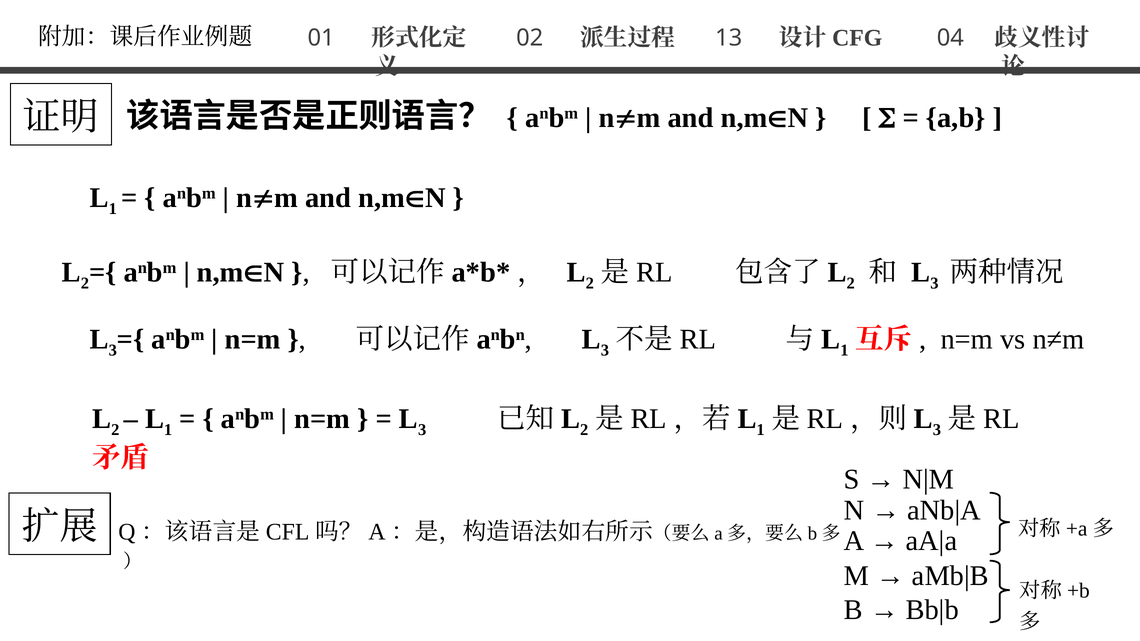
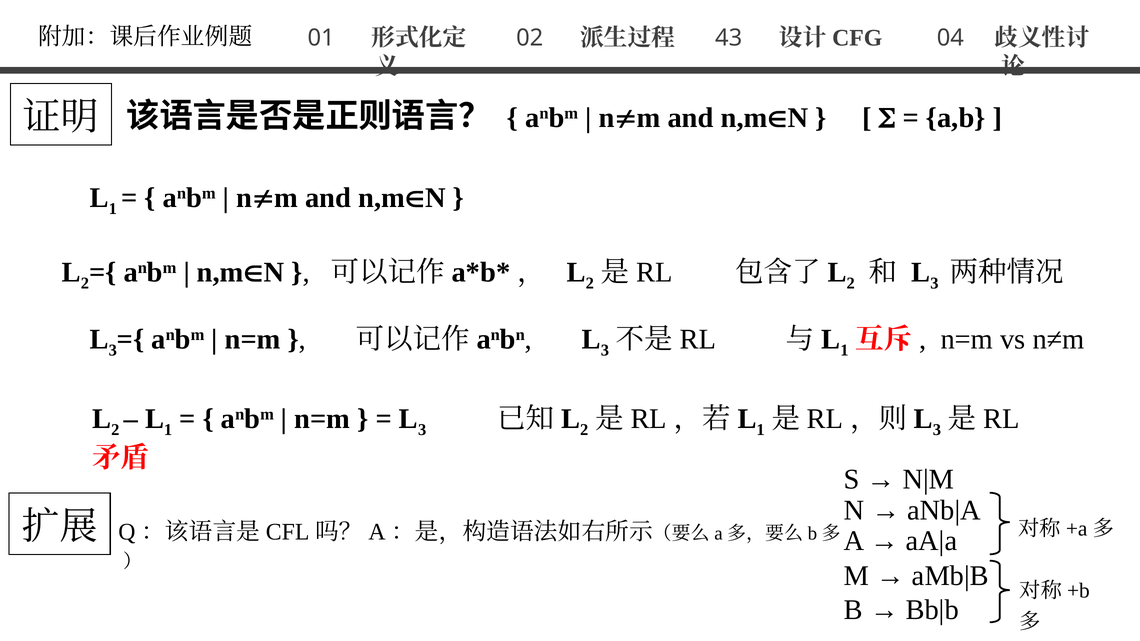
13: 13 -> 43 (729, 38)
